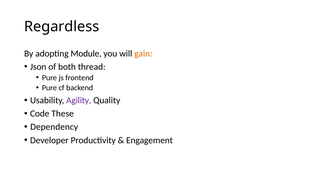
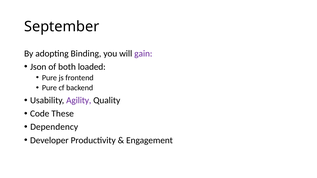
Regardless: Regardless -> September (62, 27)
Module: Module -> Binding (86, 54)
gain colour: orange -> purple (143, 54)
thread: thread -> loaded (92, 67)
